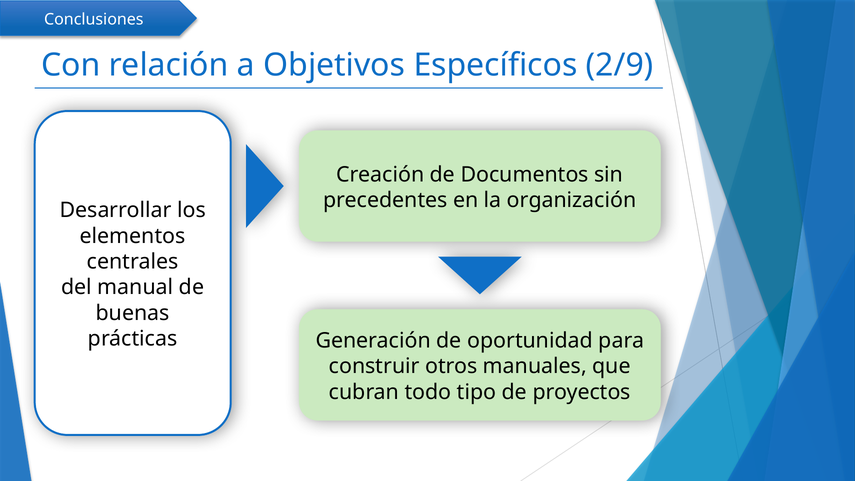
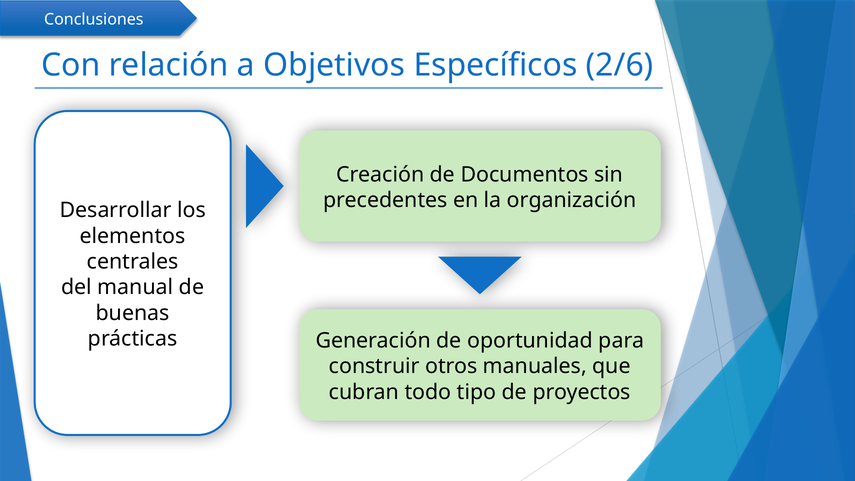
2/9: 2/9 -> 2/6 (620, 65)
